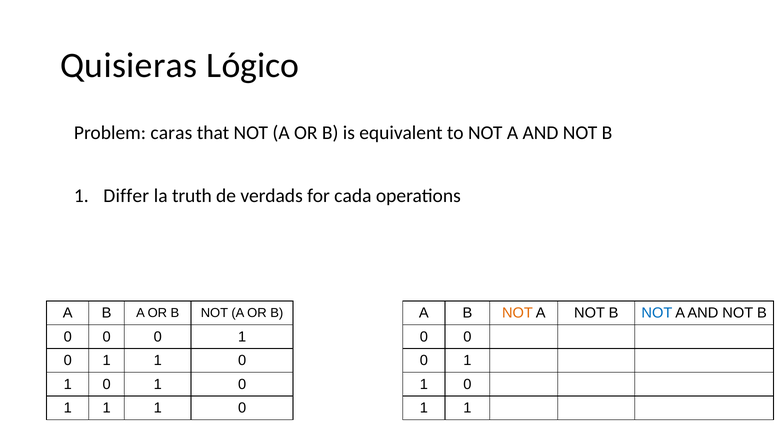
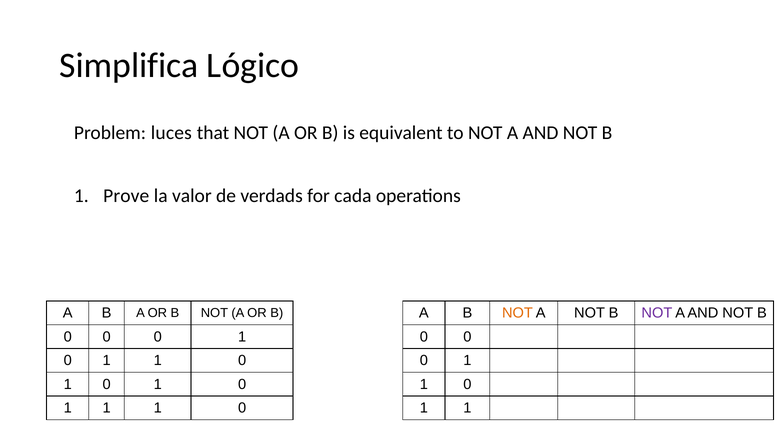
Quisieras: Quisieras -> Simplifica (129, 66)
caras: caras -> luces (171, 133)
Differ: Differ -> Prove (126, 196)
truth: truth -> valor (192, 196)
NOT colour: blue -> purple (657, 313)
